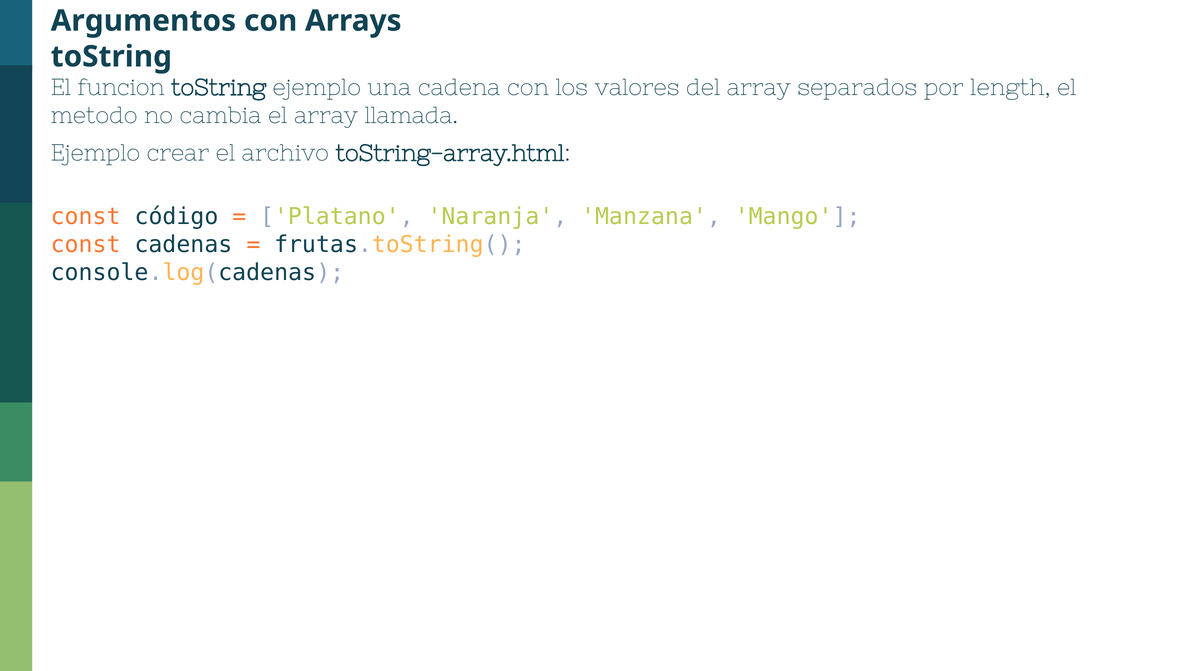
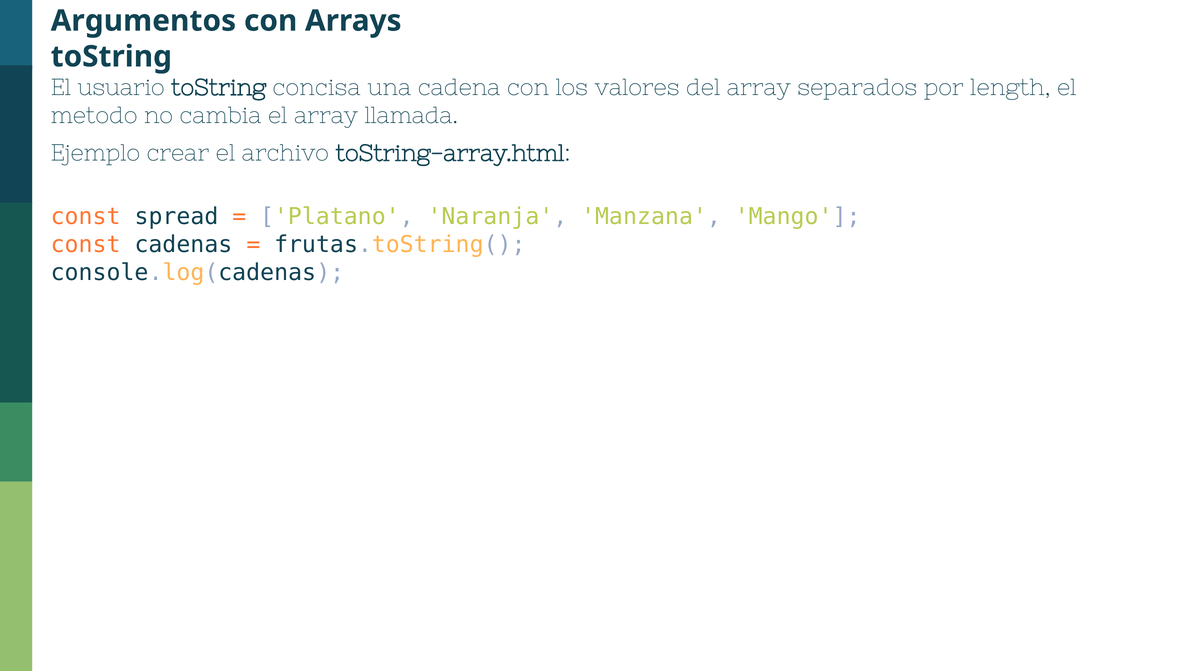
funcion: funcion -> usuario (121, 87)
toString ejemplo: ejemplo -> concisa (317, 87)
código: código -> spread (176, 217)
